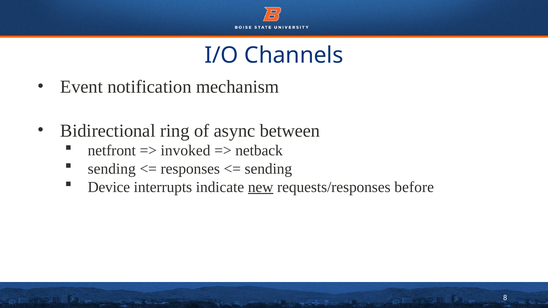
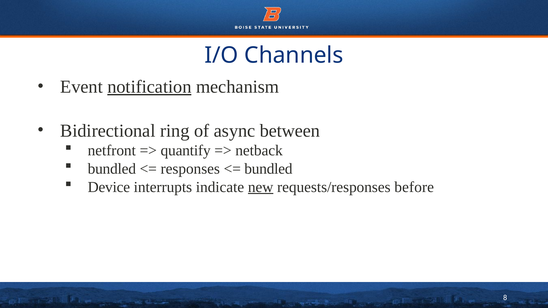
notification underline: none -> present (149, 87)
invoked: invoked -> quantify (186, 151)
sending: sending -> bundled (112, 169)
sending: sending -> bundled (268, 169)
